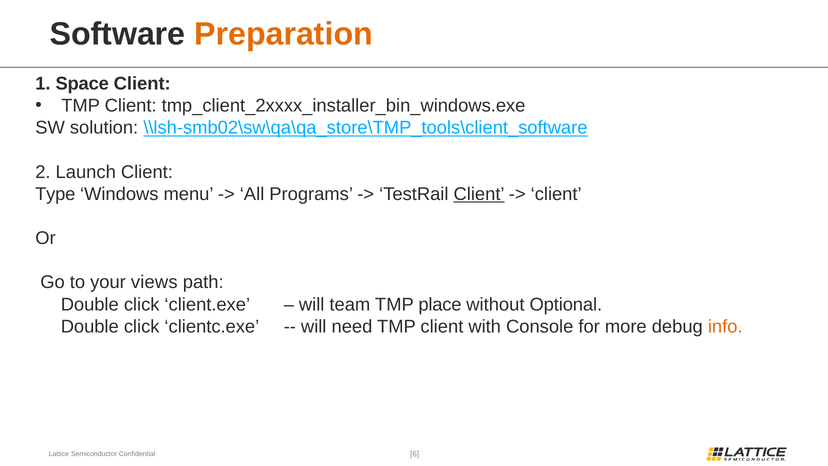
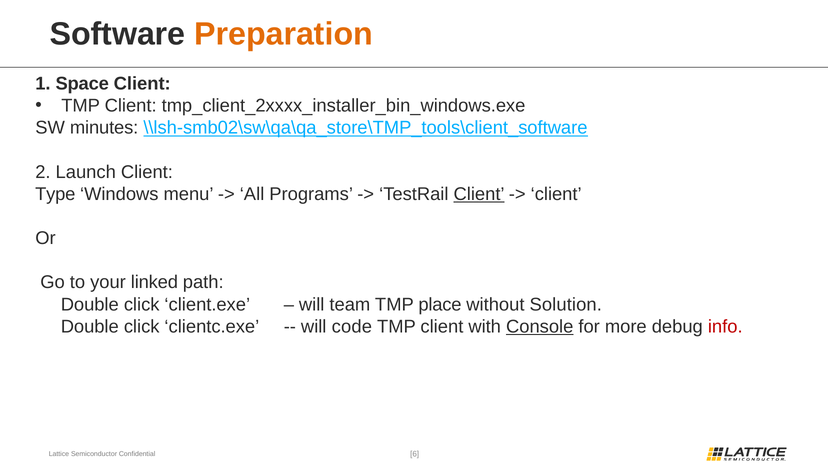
solution: solution -> minutes (104, 128)
views: views -> linked (154, 282)
Optional: Optional -> Solution (566, 304)
need: need -> code (352, 326)
Console underline: none -> present (540, 326)
info colour: orange -> red (725, 326)
